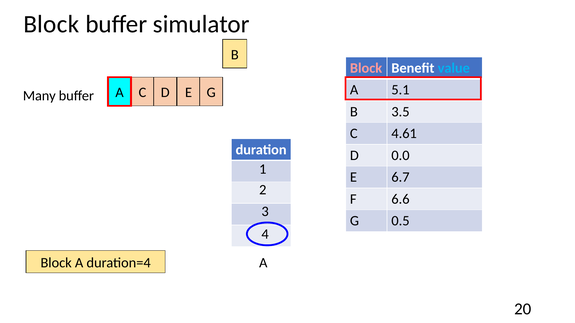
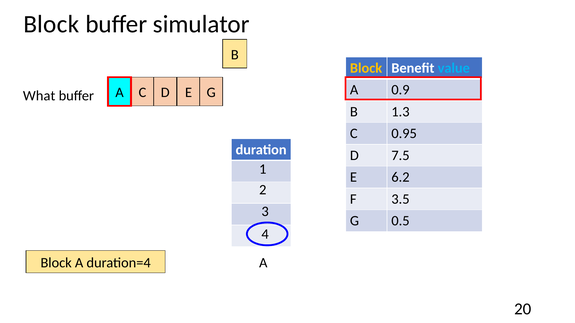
Block colour: pink -> yellow (366, 68)
5.1: 5.1 -> 0.9 (400, 90)
Many: Many -> What (39, 96)
3.5: 3.5 -> 1.3 (400, 112)
4.61: 4.61 -> 0.95 (404, 134)
0.0: 0.0 -> 7.5 (400, 156)
6.7: 6.7 -> 6.2 (400, 177)
6.6: 6.6 -> 3.5 (400, 199)
